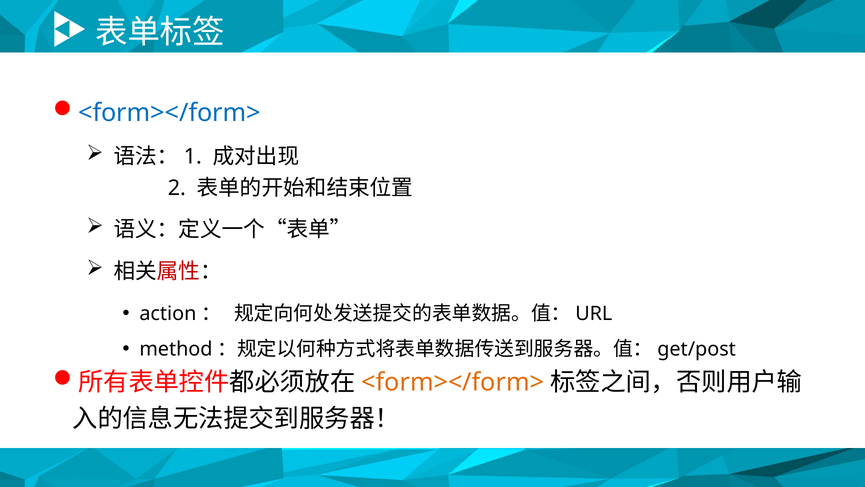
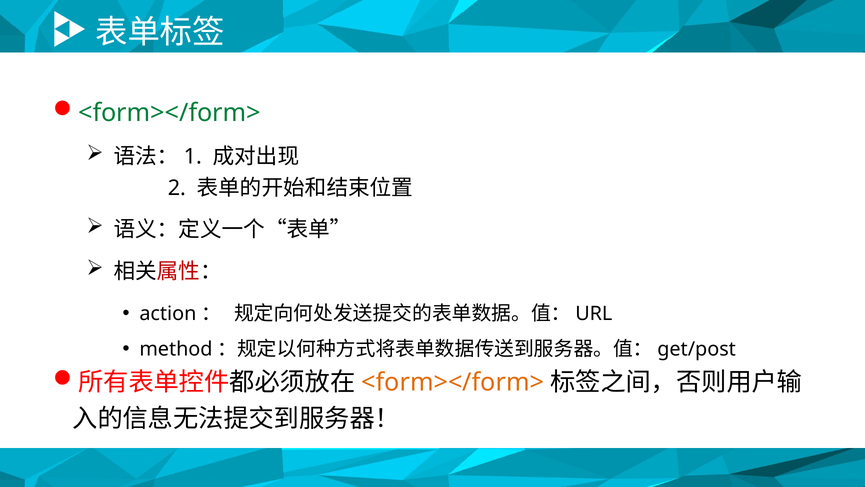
<form></form> colour: blue -> green (170, 113)
